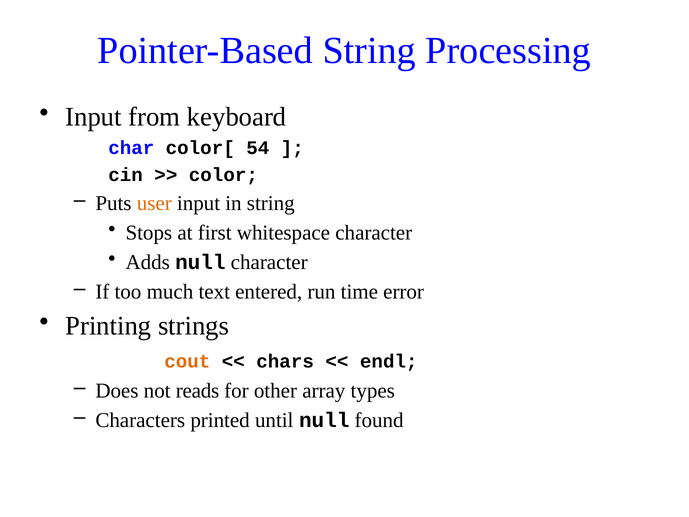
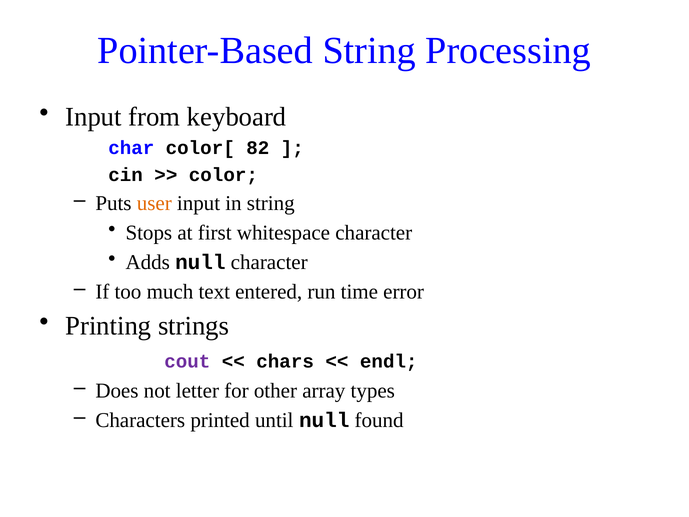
54: 54 -> 82 (258, 148)
cout colour: orange -> purple (187, 361)
reads: reads -> letter (197, 391)
